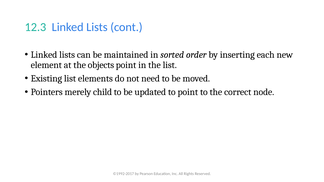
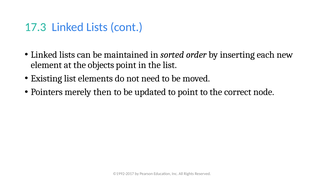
12.3: 12.3 -> 17.3 (35, 27)
child: child -> then (102, 92)
